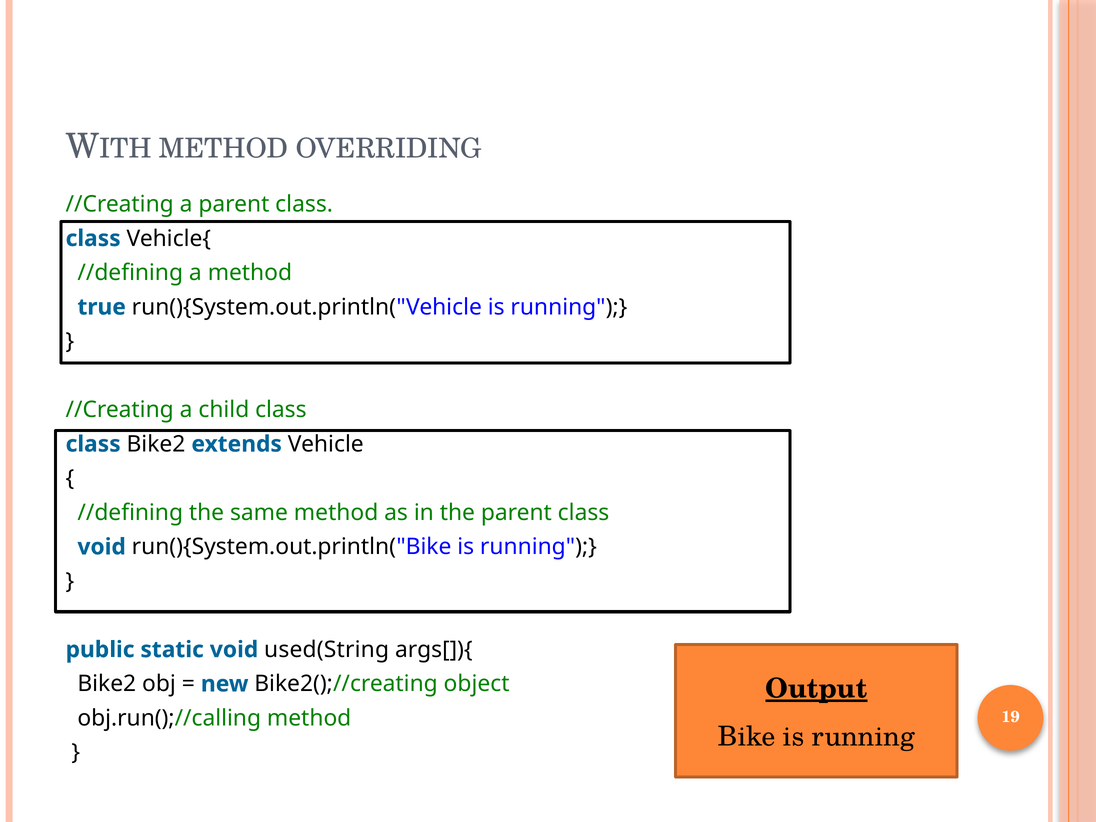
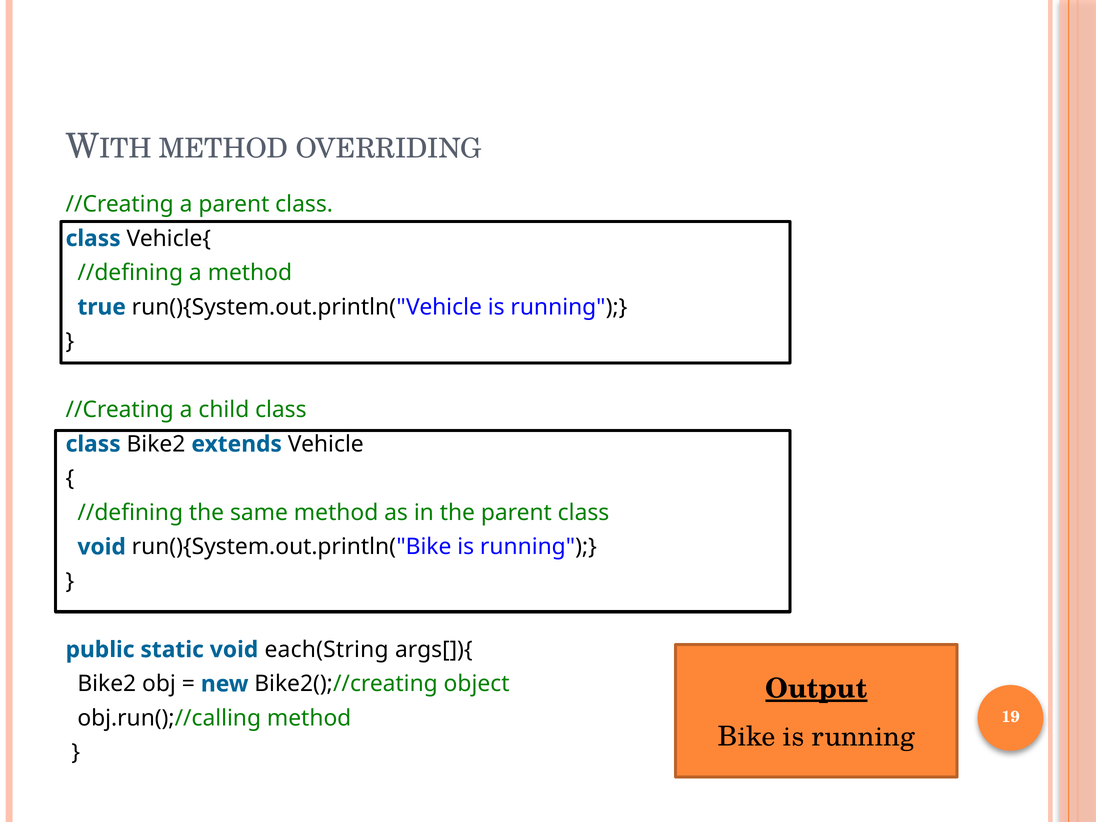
used(String: used(String -> each(String (327, 650)
